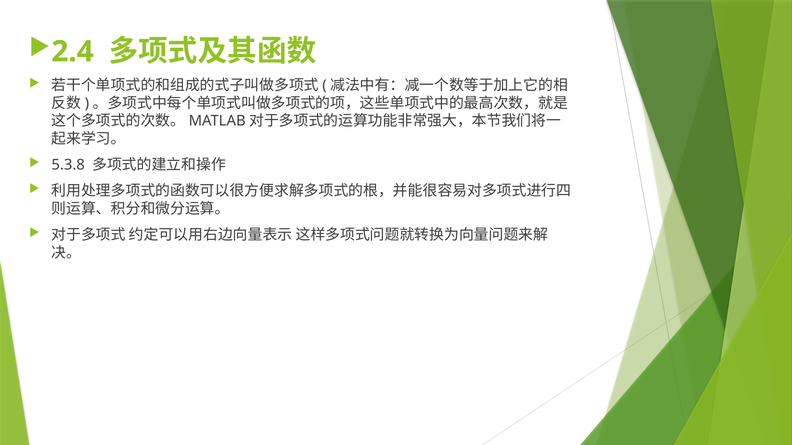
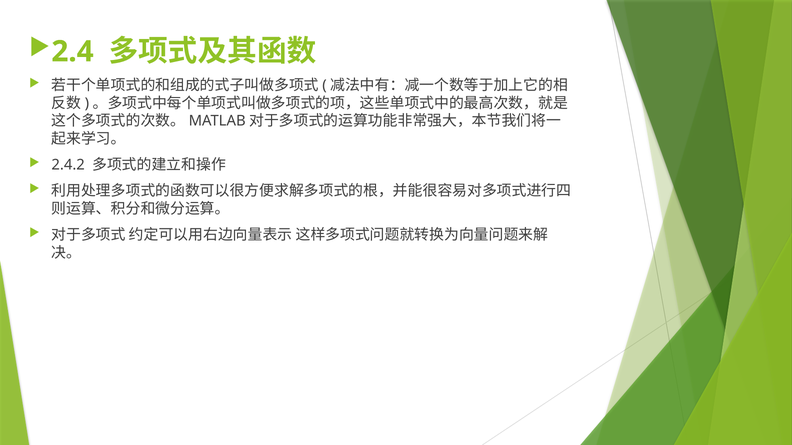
5.3.8: 5.3.8 -> 2.4.2 (68, 165)
